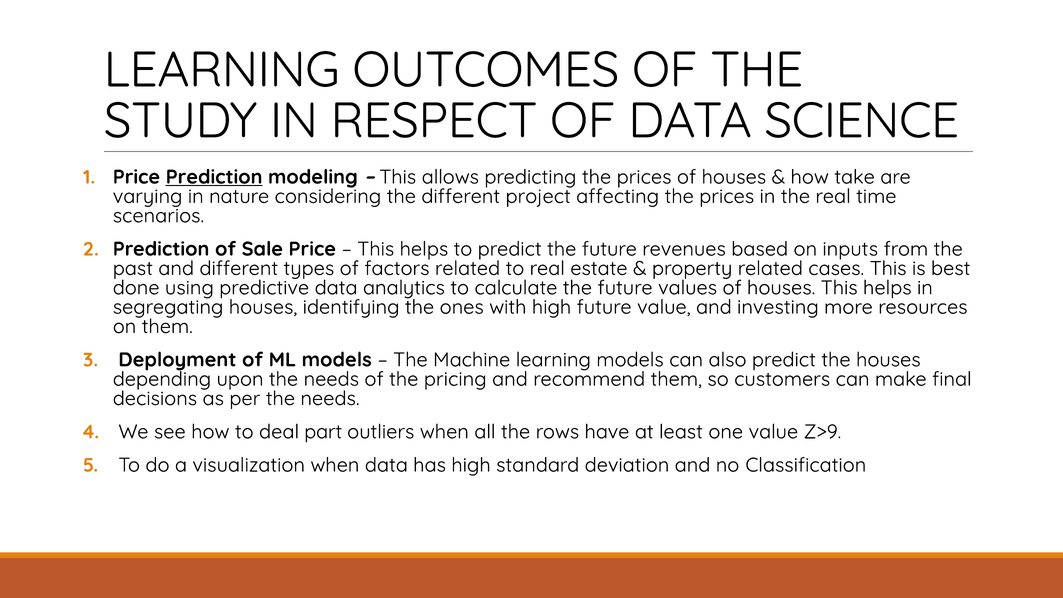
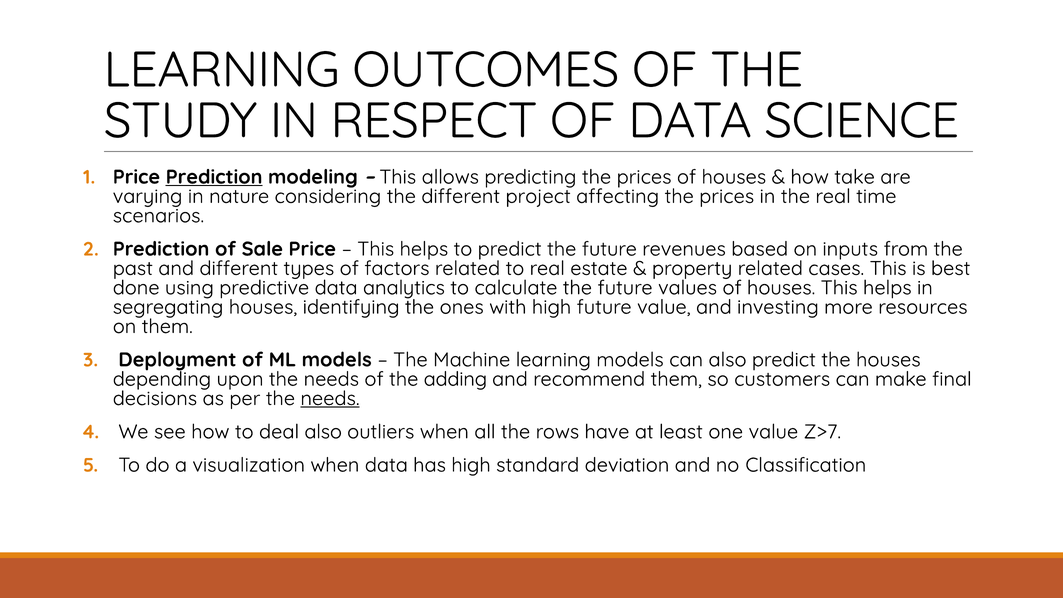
pricing: pricing -> adding (455, 379)
needs underline: none -> present (330, 398)
deal part: part -> also (323, 432)
Z>9: Z>9 -> Z>7 (822, 432)
